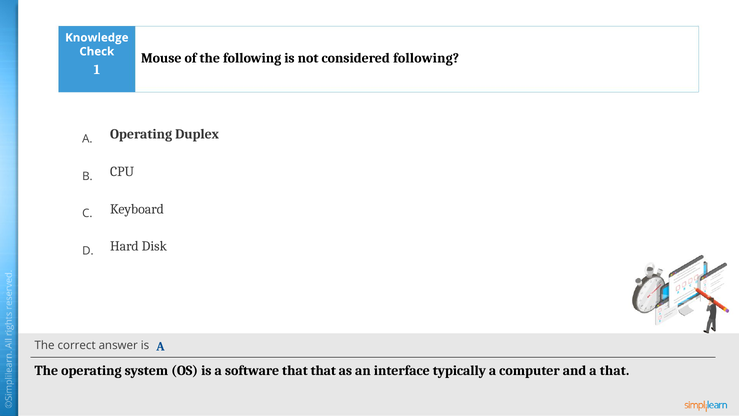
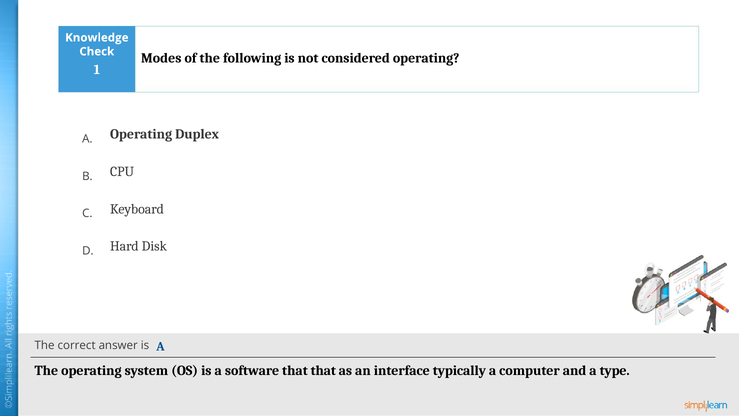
Mouse: Mouse -> Modes (161, 58)
considered following: following -> operating (426, 58)
a that: that -> type (615, 370)
